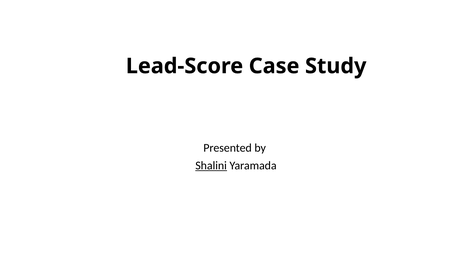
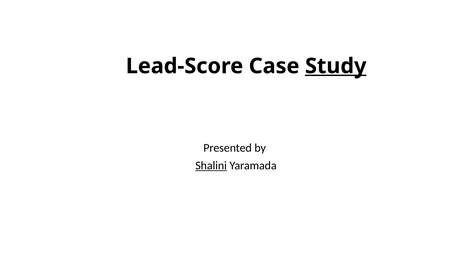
Study underline: none -> present (336, 66)
